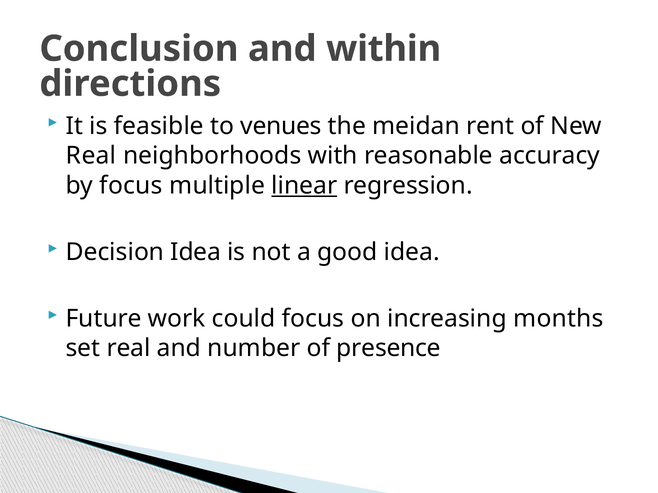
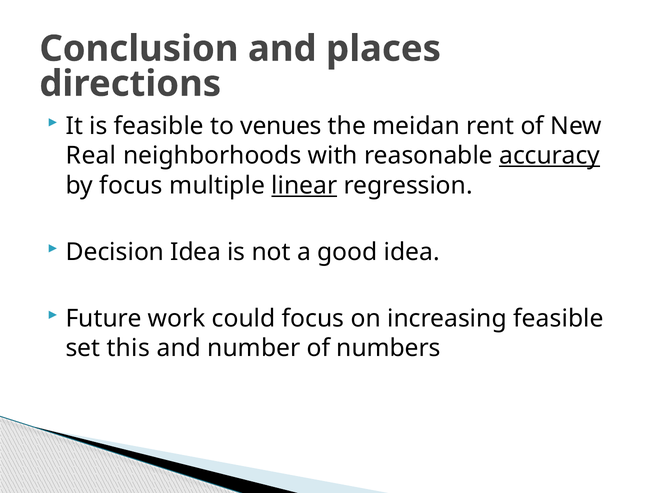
within: within -> places (384, 49)
accuracy underline: none -> present (550, 156)
increasing months: months -> feasible (558, 319)
set real: real -> this (128, 348)
presence: presence -> numbers (389, 348)
